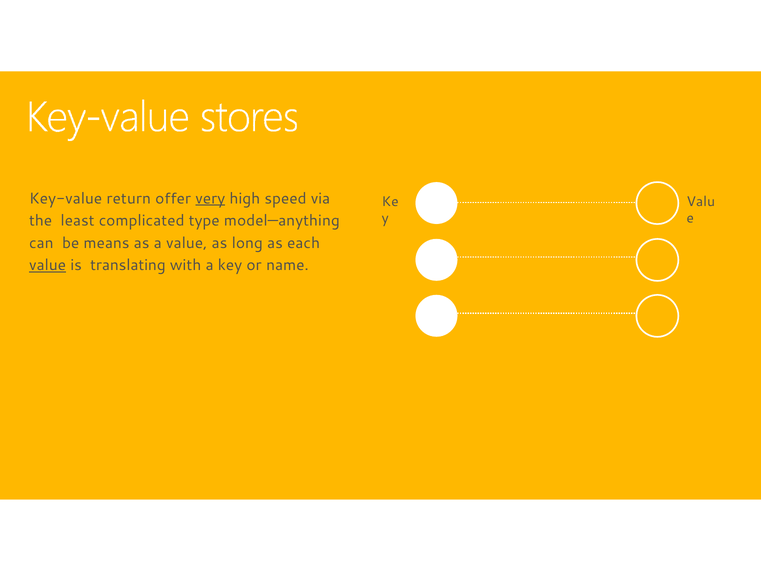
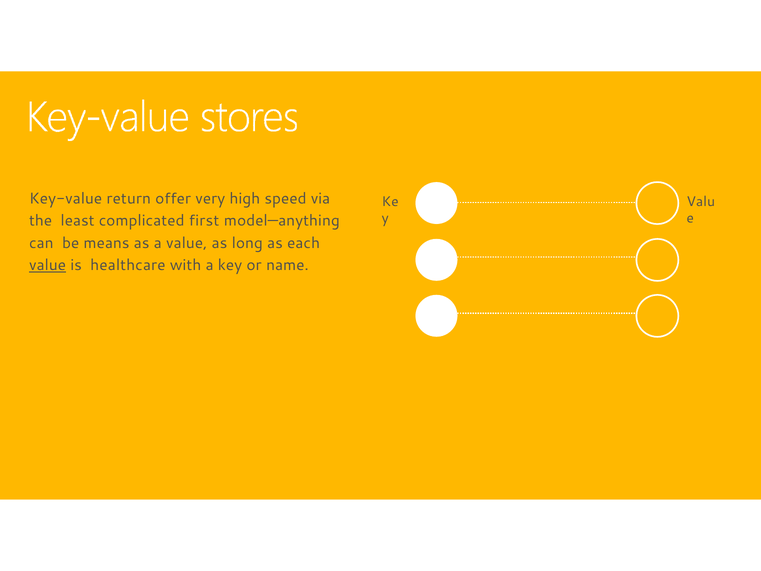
very underline: present -> none (210, 198)
type: type -> first (204, 221)
translating: translating -> healthcare (128, 265)
